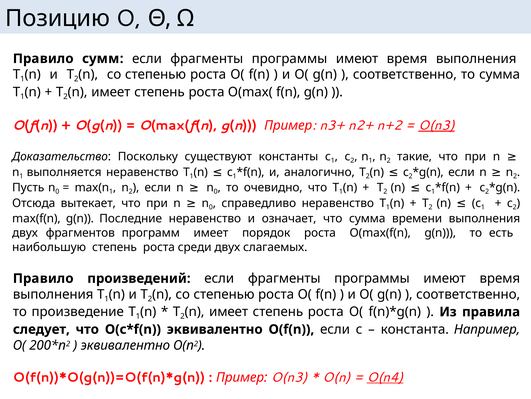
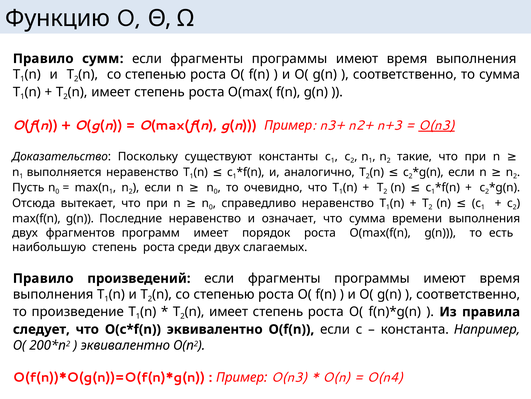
Позицию: Позицию -> Функцию (58, 18)
n+2: n+2 -> n+3 (389, 125)
O(n4 underline: present -> none (385, 377)
